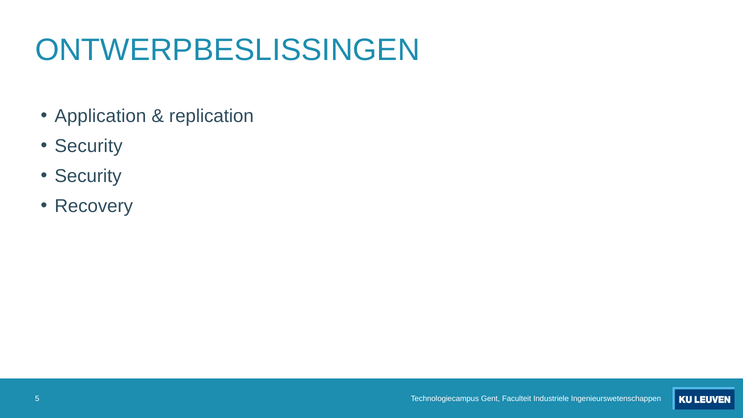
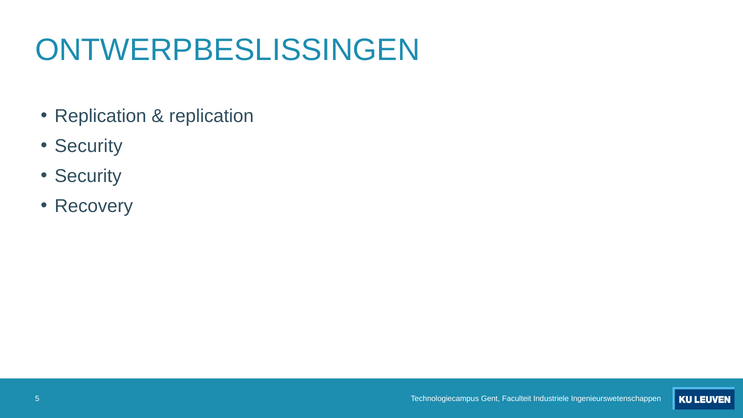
Application: Application -> Replication (101, 116)
